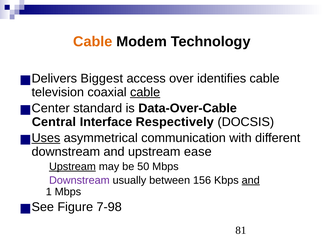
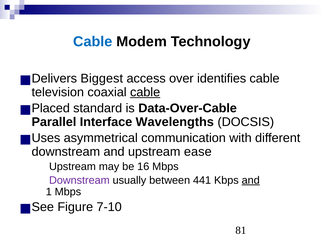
Cable colour: orange -> blue (93, 42)
Center: Center -> Placed (51, 108)
Central: Central -> Parallel (54, 122)
Respectively: Respectively -> Wavelengths (175, 122)
Uses underline: present -> none (46, 138)
Upstream underline: present -> none (72, 166)
50: 50 -> 16 (143, 166)
156: 156 -> 441 (202, 180)
7-98: 7-98 -> 7-10 (109, 207)
